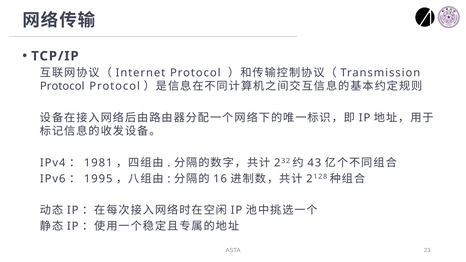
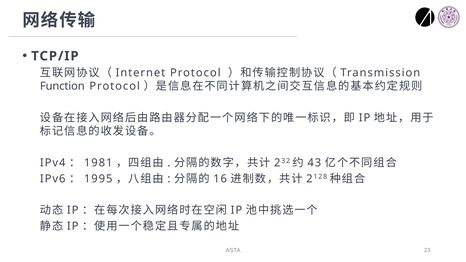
Protocol: Protocol -> Function (62, 86)
